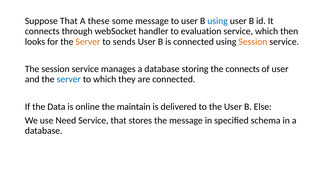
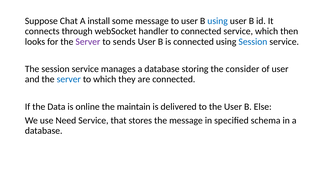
Suppose That: That -> Chat (69, 21)
these: these -> install (99, 21)
to evaluation: evaluation -> connected (201, 31)
Server colour: orange -> purple (88, 42)
Session colour: orange -> blue (253, 42)
the connects: connects -> consider (243, 69)
